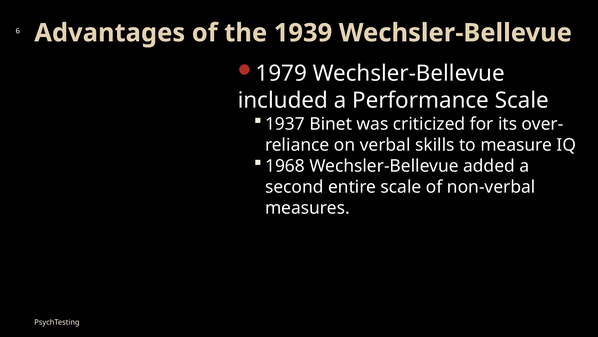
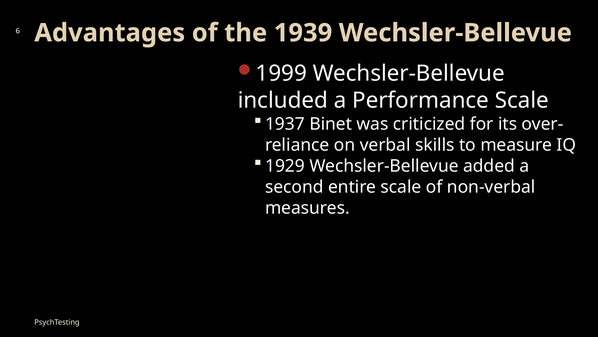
1979: 1979 -> 1999 (281, 73)
1968: 1968 -> 1929 (285, 166)
